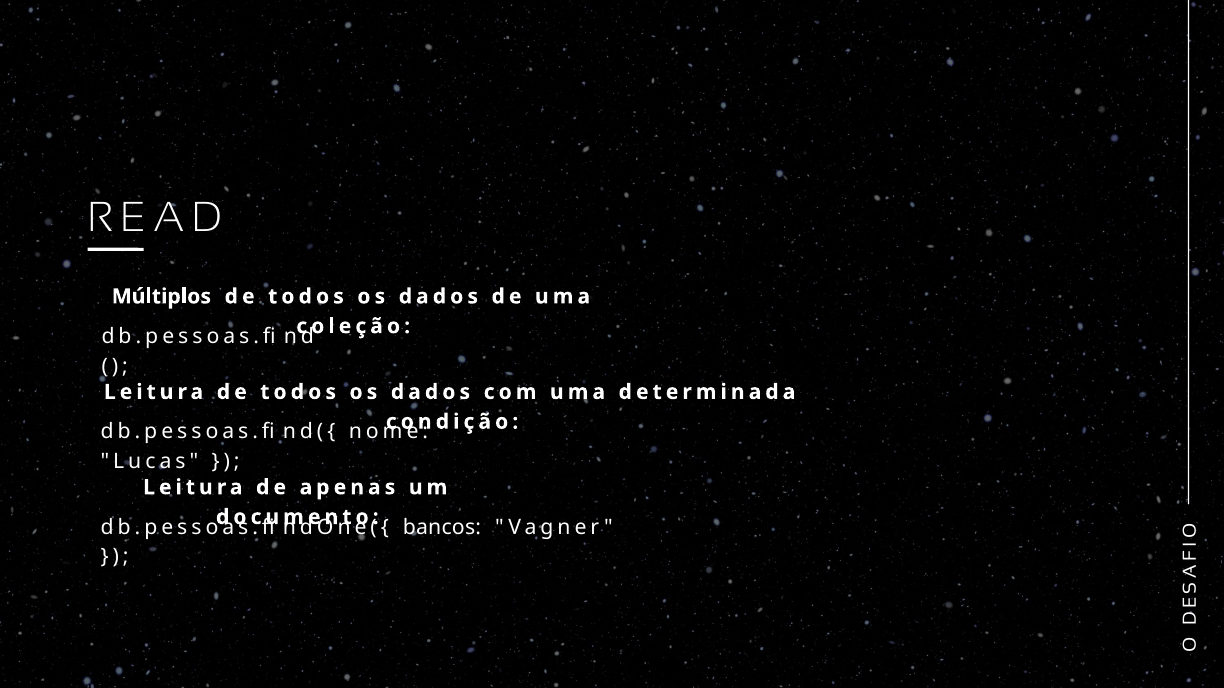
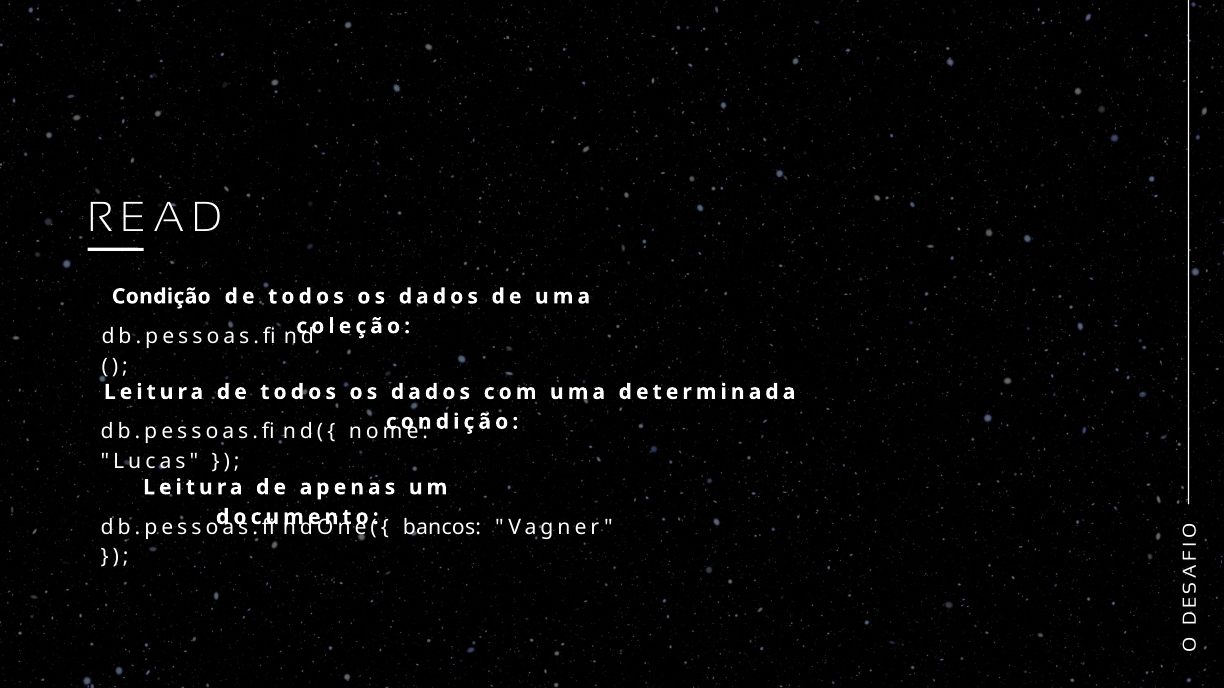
Múltiplos: Múltiplos -> Condição (161, 297)
